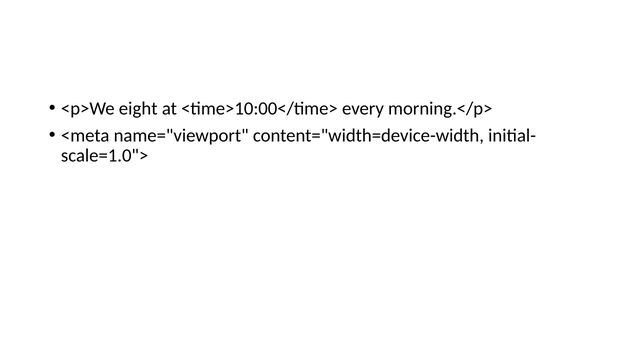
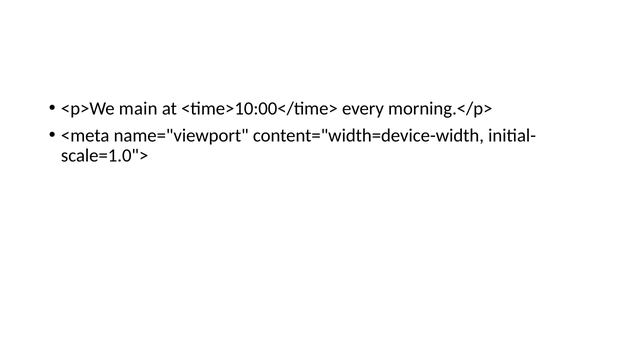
eight: eight -> main (138, 109)
